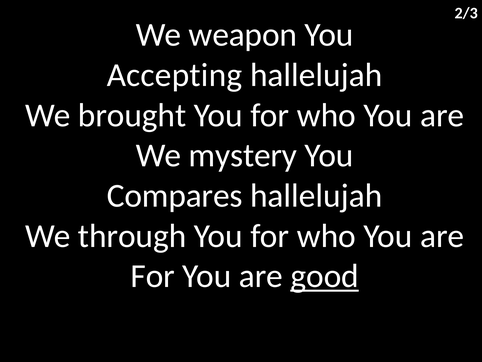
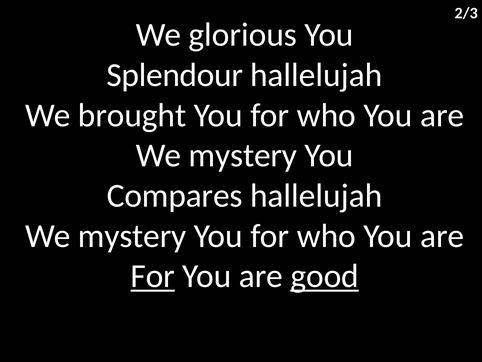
weapon: weapon -> glorious (243, 35)
Accepting: Accepting -> Splendour (175, 75)
through: through -> mystery (132, 236)
For underline: none -> present (153, 276)
